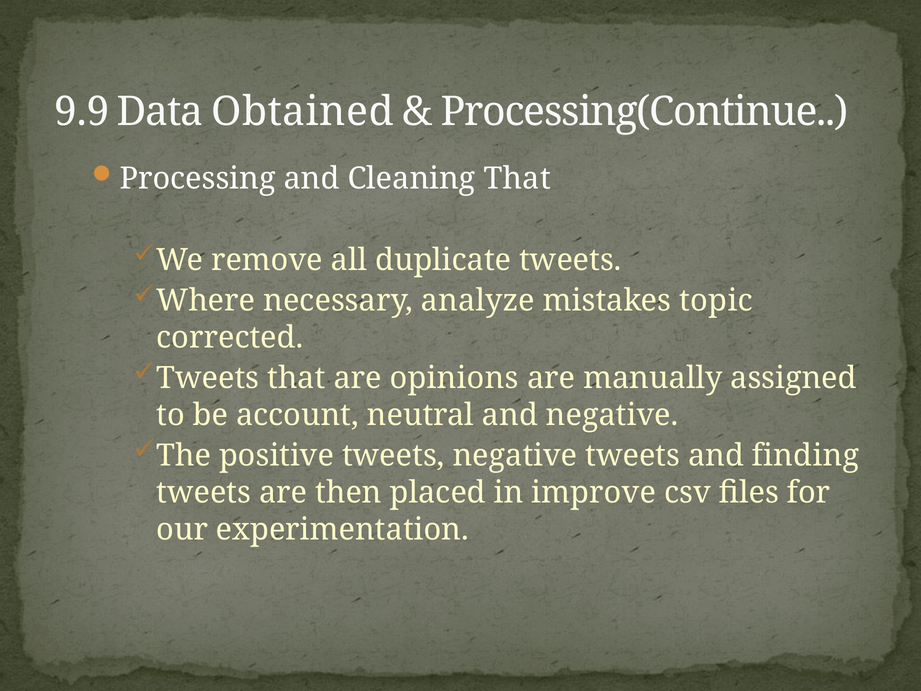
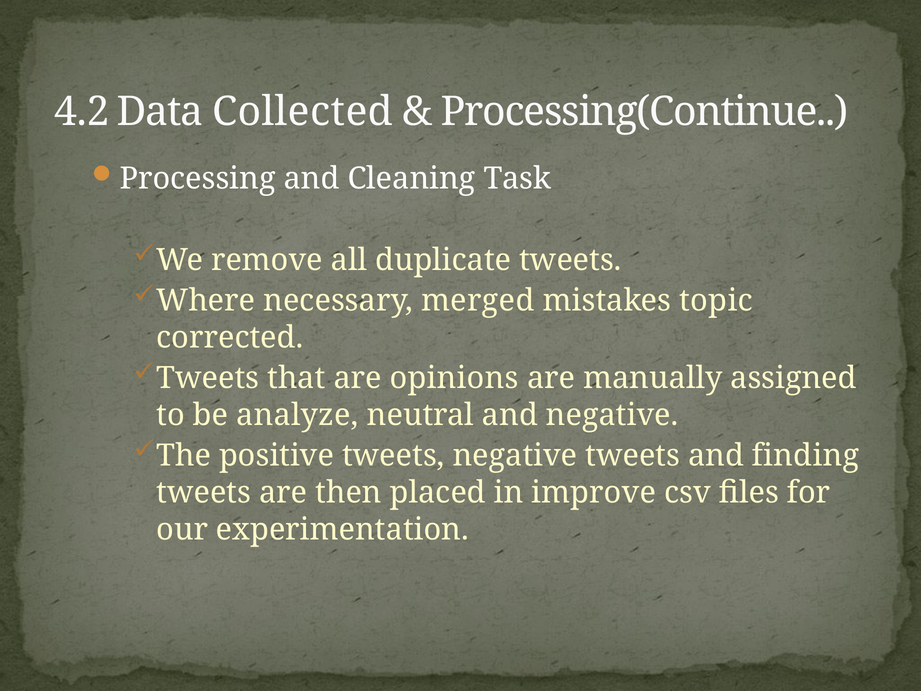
9.9: 9.9 -> 4.2 (82, 112)
Obtained: Obtained -> Collected (303, 112)
Cleaning That: That -> Task (517, 179)
analyze: analyze -> merged (478, 301)
account: account -> analyze (297, 415)
